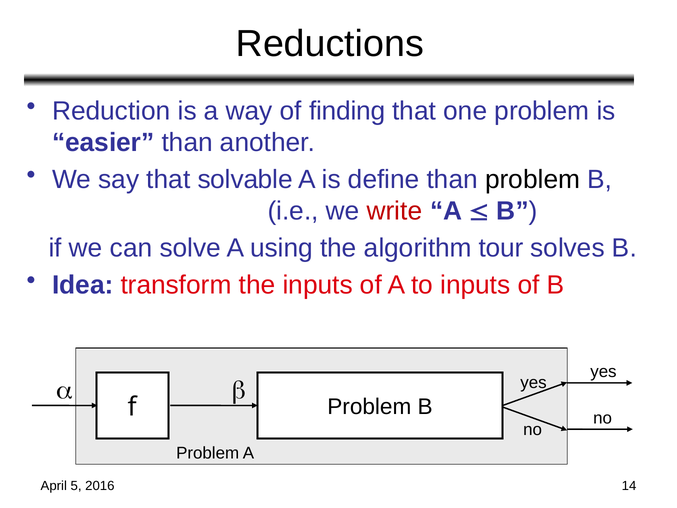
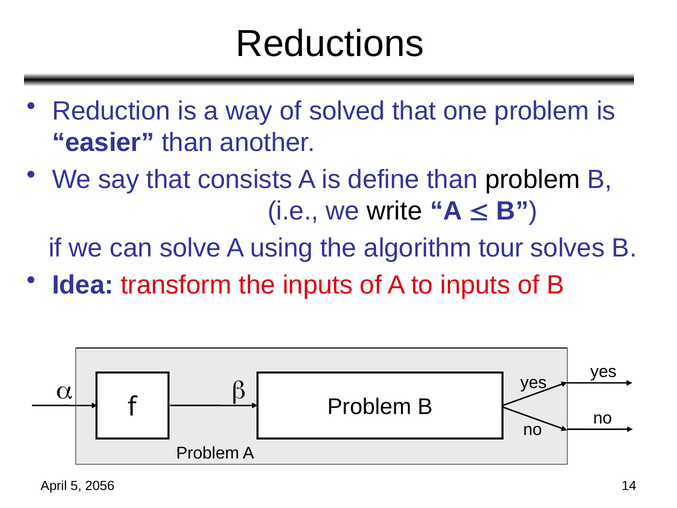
finding: finding -> solved (347, 111)
solvable: solvable -> consists (245, 179)
write colour: red -> black (394, 211)
2016: 2016 -> 2056 (100, 486)
